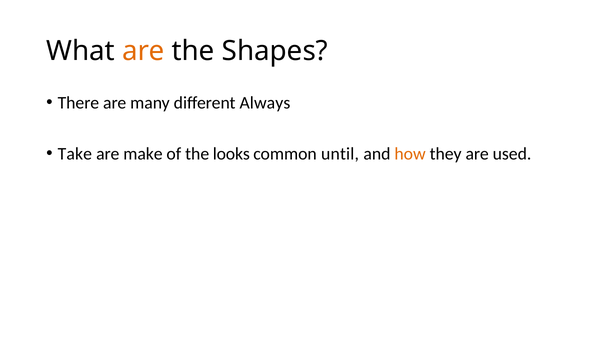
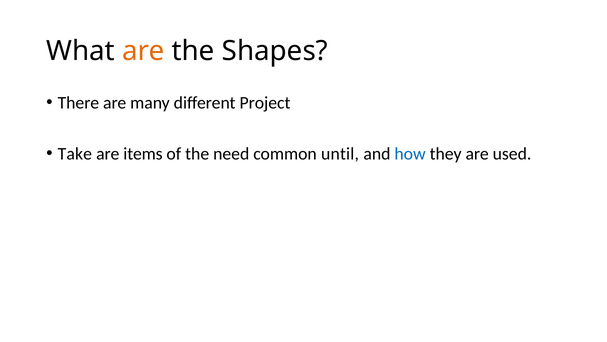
Always: Always -> Project (265, 103)
make: make -> items (143, 154)
looks: looks -> need (231, 154)
how colour: orange -> blue (410, 154)
